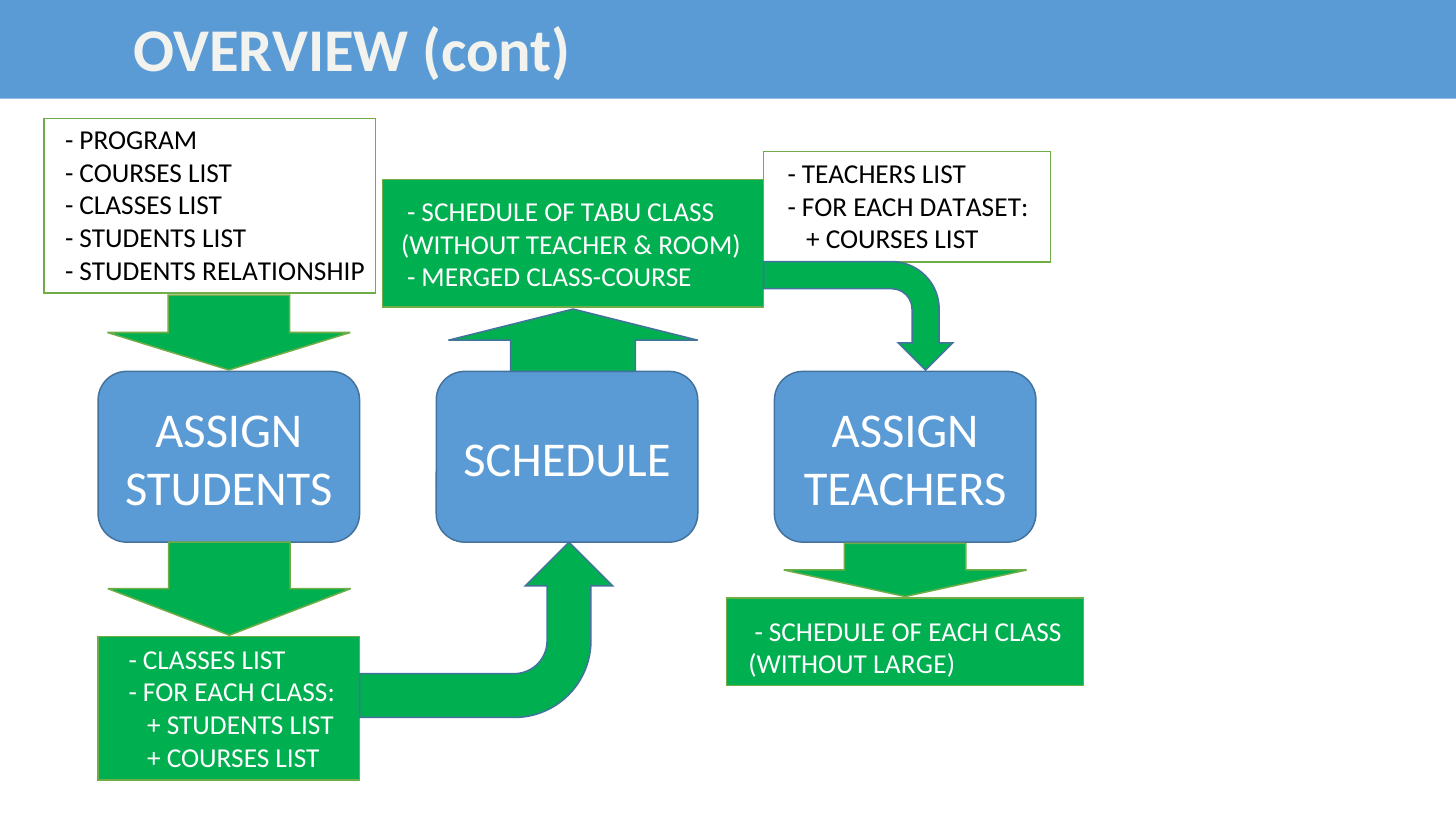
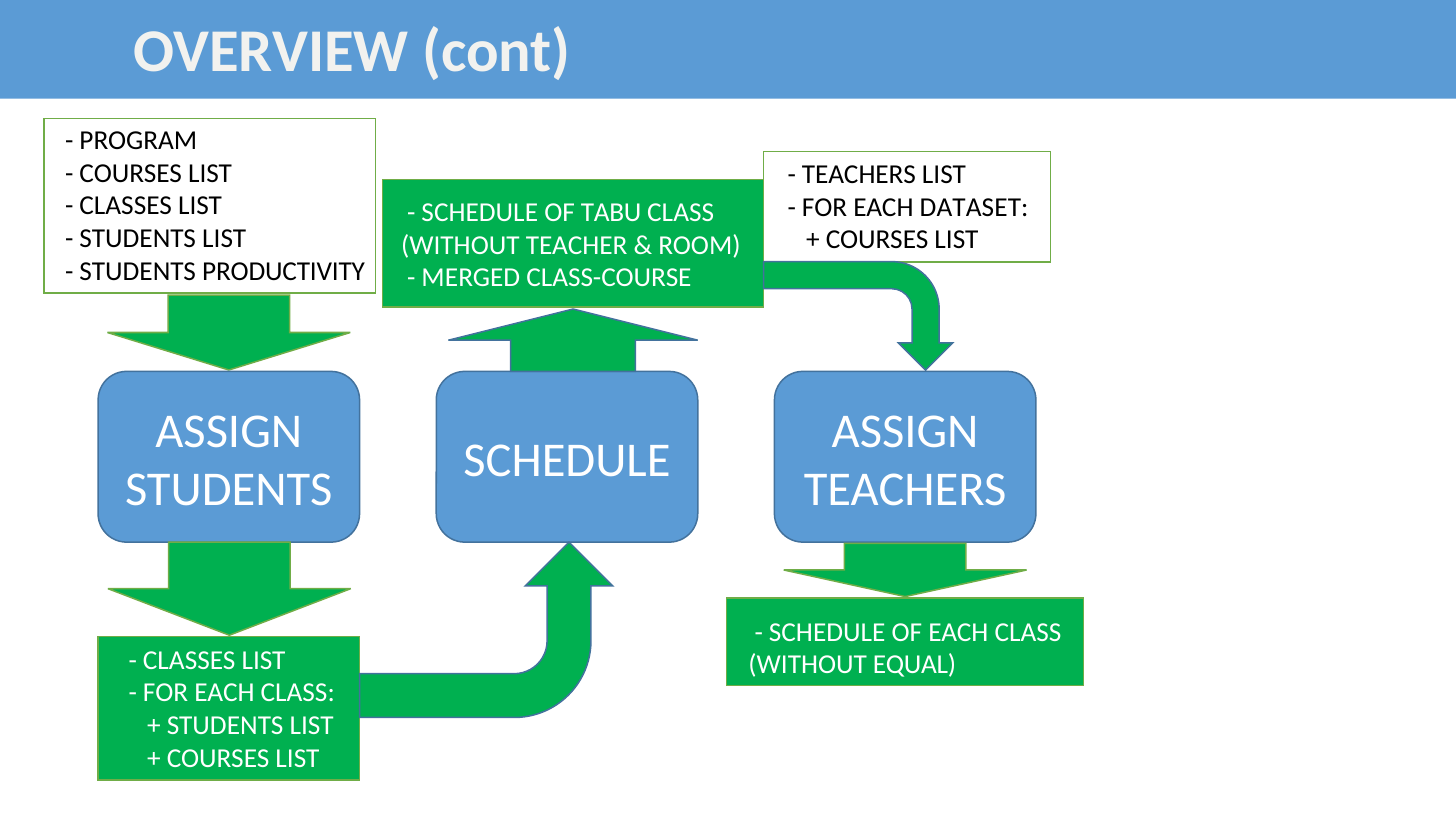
RELATIONSHIP: RELATIONSHIP -> PRODUCTIVITY (284, 271)
LARGE: LARGE -> EQUAL (914, 665)
